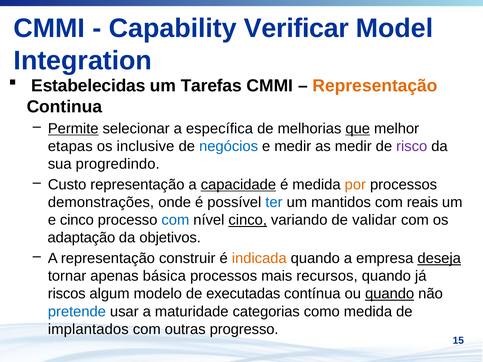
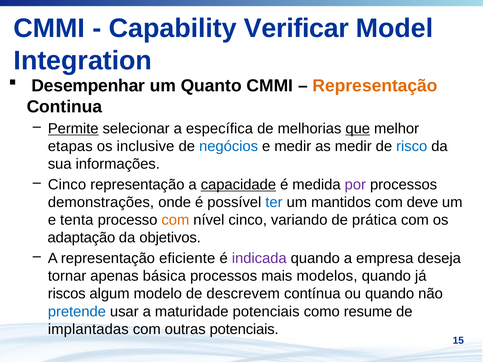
Estabelecidas: Estabelecidas -> Desempenhar (88, 86)
Tarefas: Tarefas -> Quanto (211, 86)
risco colour: purple -> blue (412, 146)
progredindo: progredindo -> informações (118, 164)
Custo: Custo -> Cinco (67, 185)
por colour: orange -> purple (355, 185)
reais: reais -> deve (422, 203)
e cinco: cinco -> tenta (77, 220)
com colour: blue -> orange (175, 220)
cinco underline: present -> none (248, 220)
validar: validar -> prática (374, 220)
construir: construir -> eficiente (187, 259)
indicada colour: orange -> purple (259, 259)
deseja underline: present -> none (439, 259)
recursos: recursos -> modelos (327, 276)
executadas: executadas -> descrevem (243, 294)
quando underline: present -> none (390, 294)
maturidade categorias: categorias -> potenciais (266, 312)
como medida: medida -> resume (368, 312)
implantados: implantados -> implantadas (88, 329)
outras progresso: progresso -> potenciais (244, 329)
